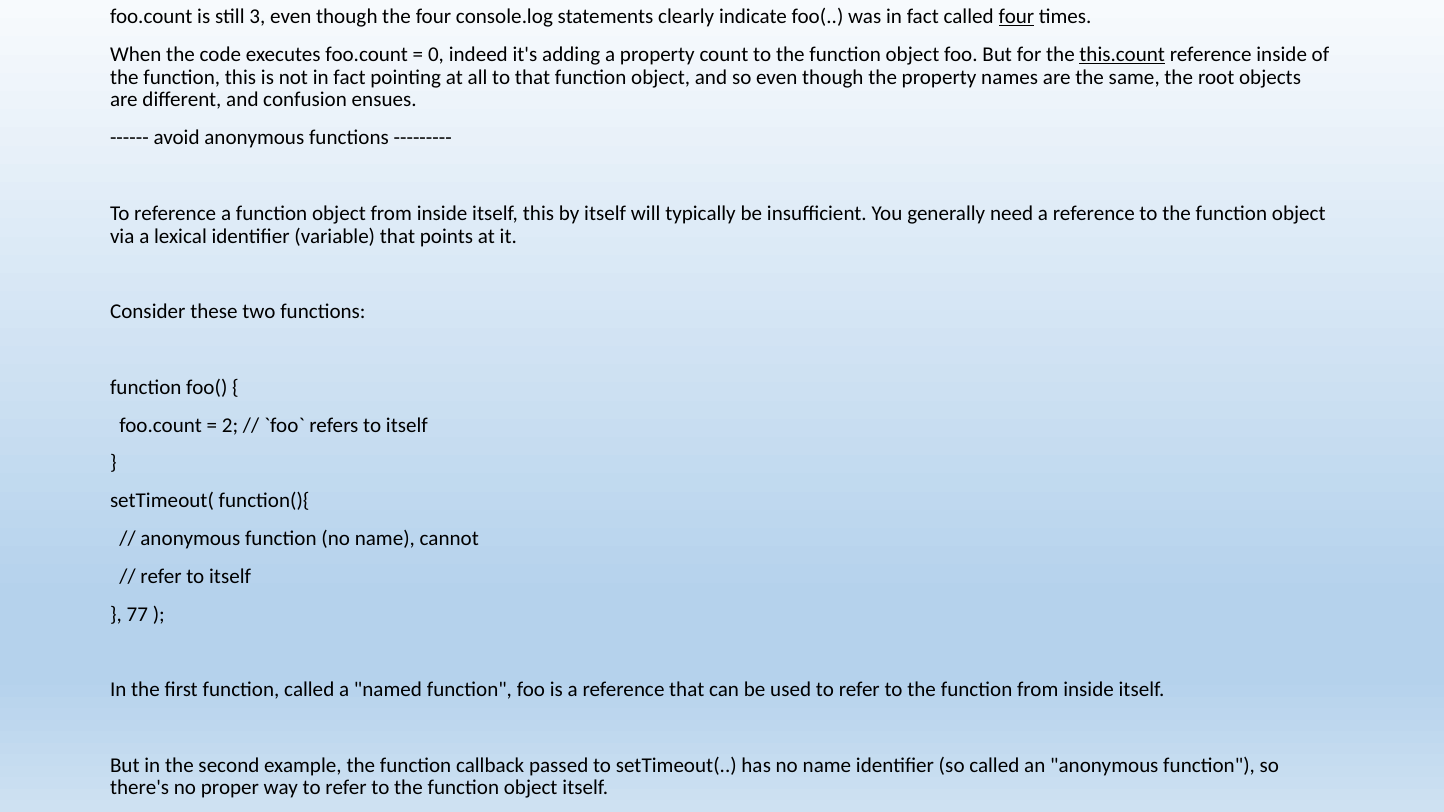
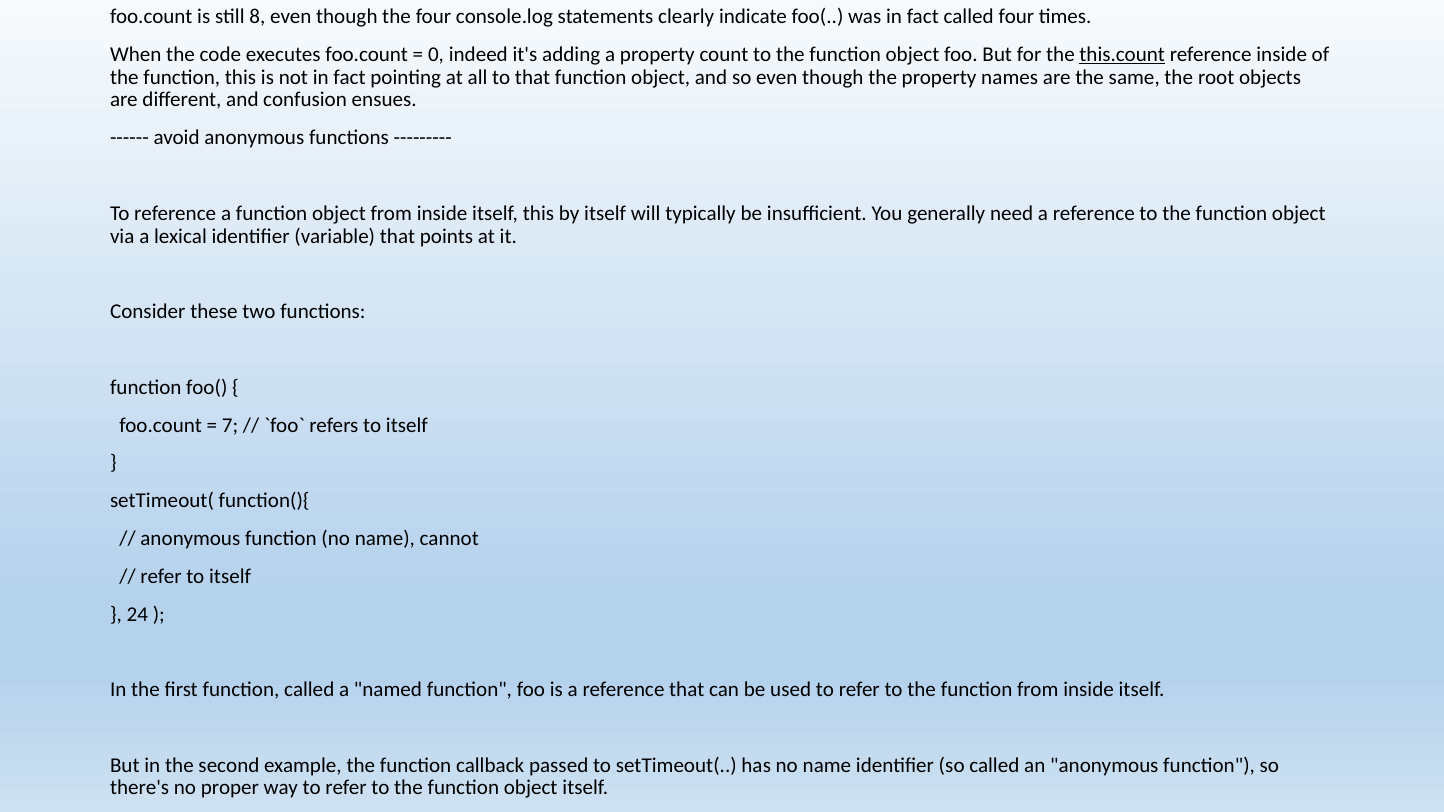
3: 3 -> 8 (257, 17)
four underline: present -> none (1016, 17)
2: 2 -> 7 (230, 425)
77: 77 -> 24 (137, 614)
